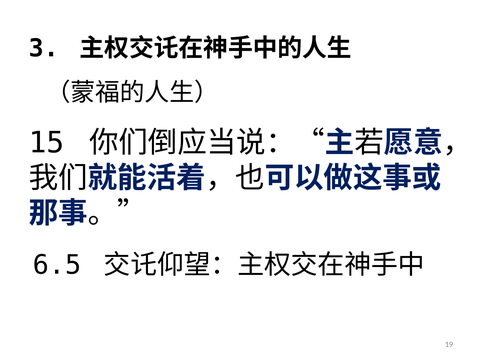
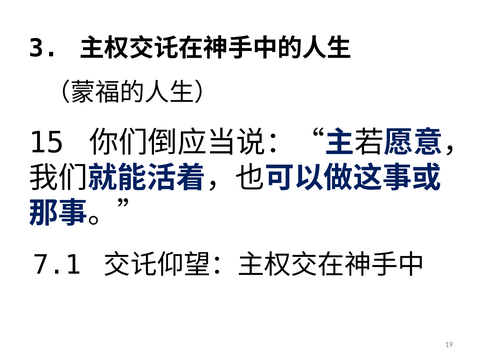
6.5: 6.5 -> 7.1 (57, 265)
